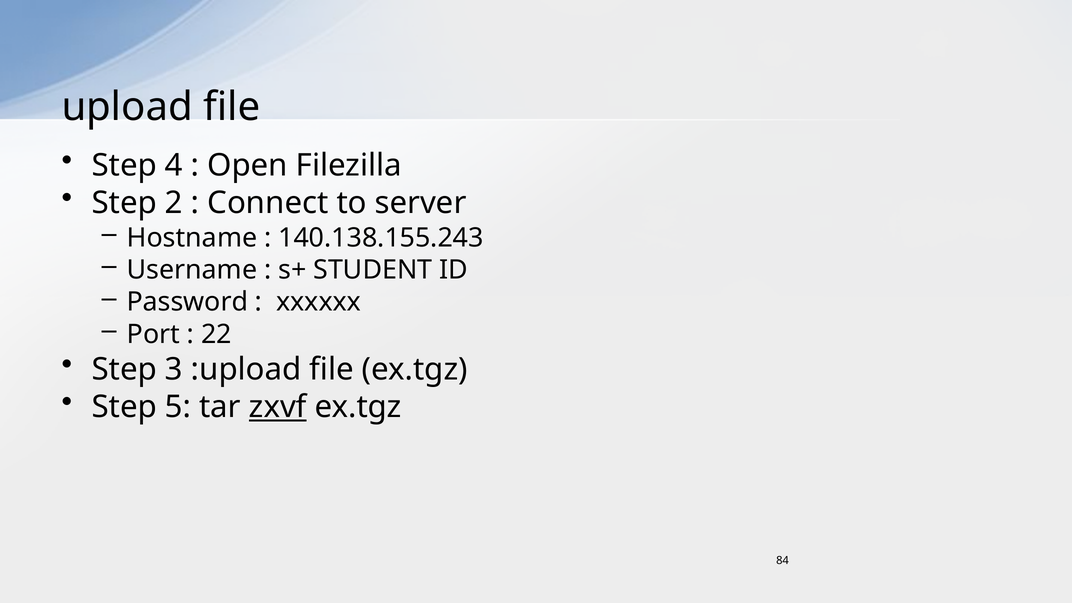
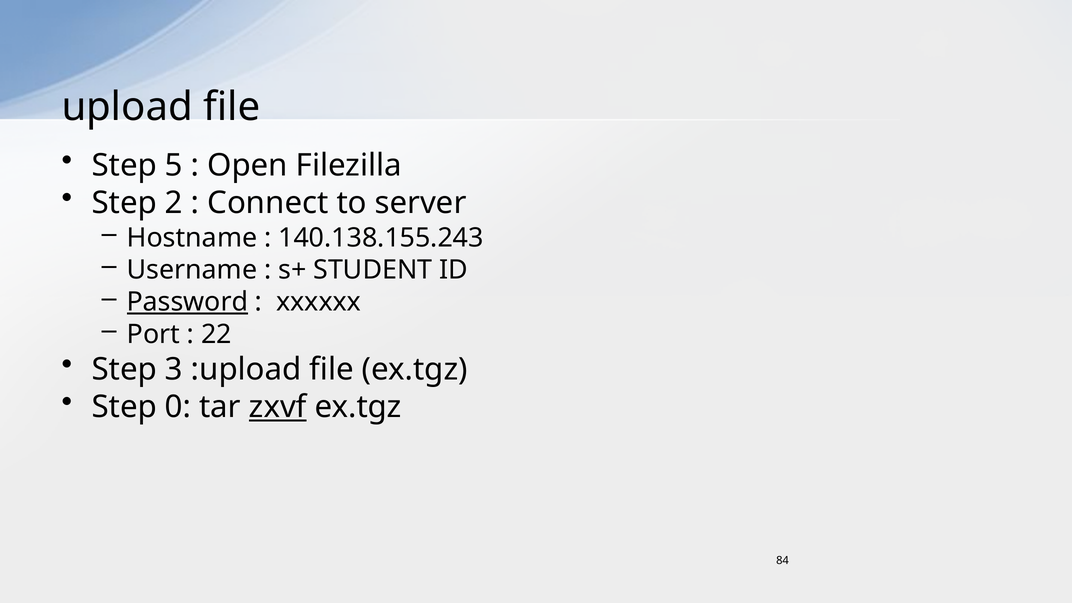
4: 4 -> 5 (174, 166)
Password underline: none -> present (187, 302)
5: 5 -> 0 (178, 407)
